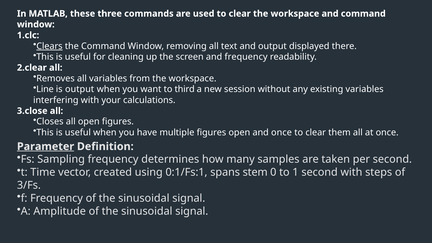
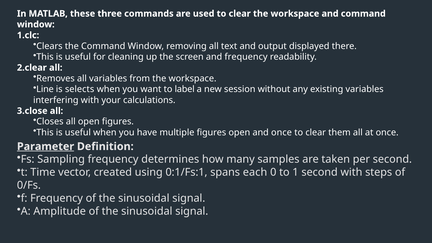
Clears underline: present -> none (49, 46)
is output: output -> selects (80, 89)
third: third -> label (185, 89)
stem: stem -> each (255, 172)
3/Fs: 3/Fs -> 0/Fs (29, 185)
